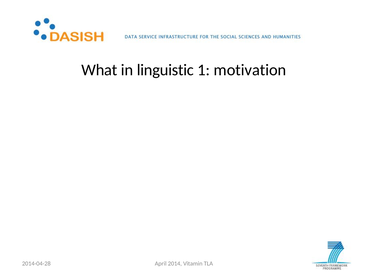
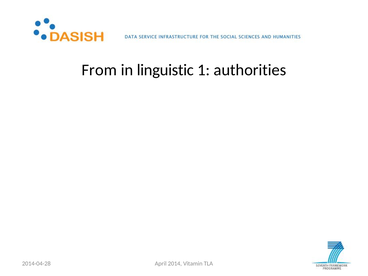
What: What -> From (99, 70)
motivation: motivation -> authorities (250, 70)
